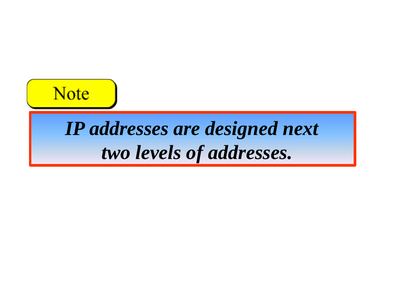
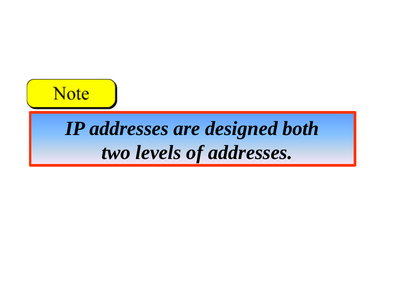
next: next -> both (301, 129)
